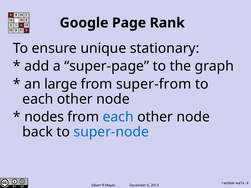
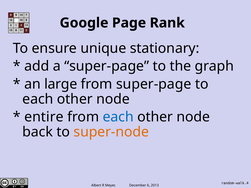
from super-from: super-from -> super-page (154, 84)
nodes: nodes -> entire (44, 117)
super-node colour: blue -> orange (111, 132)
